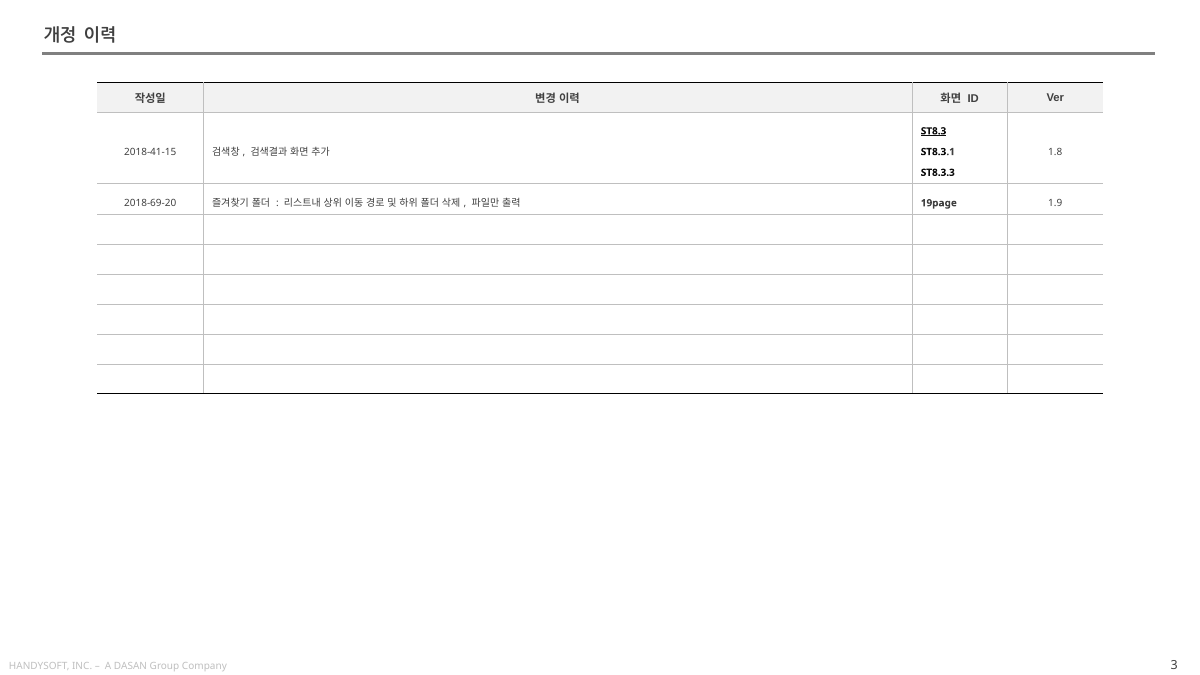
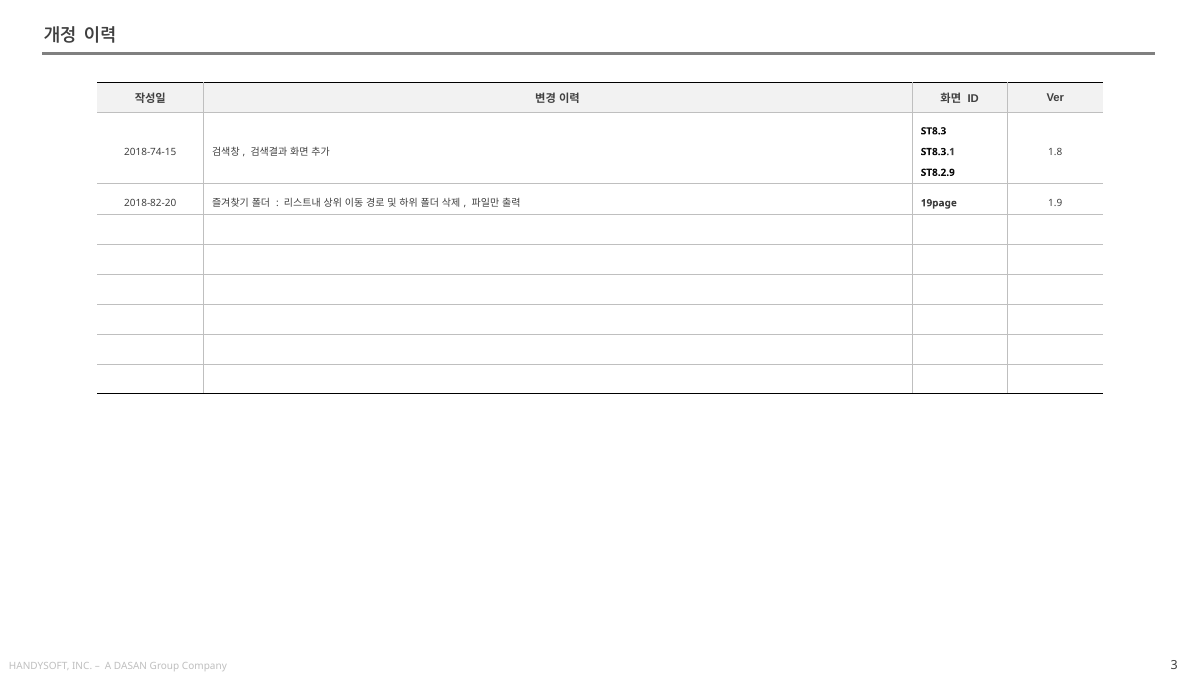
ST8.3 underline: present -> none (934, 131)
2018-41-15: 2018-41-15 -> 2018-74-15 (150, 152)
ST8.3.3: ST8.3.3 -> ST8.2.9 (938, 173)
2018-69-20: 2018-69-20 -> 2018-82-20 (150, 203)
